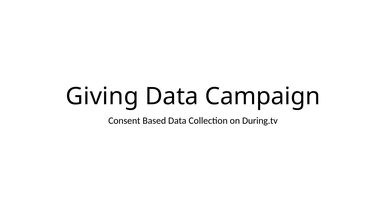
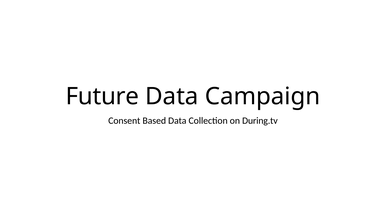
Giving: Giving -> Future (102, 96)
